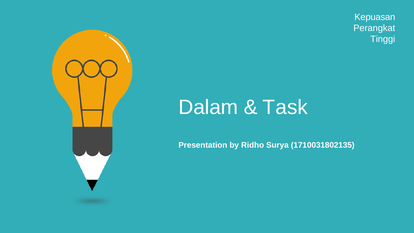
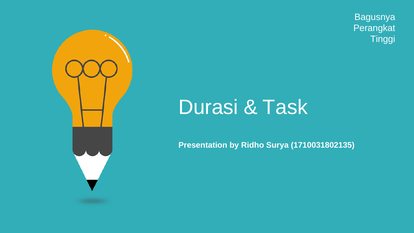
Kepuasan: Kepuasan -> Bagusnya (375, 17)
Dalam: Dalam -> Durasi (208, 107)
